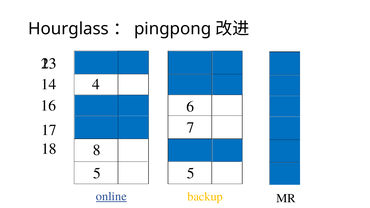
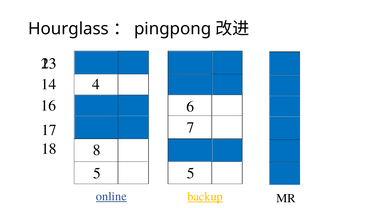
backup underline: none -> present (205, 197)
